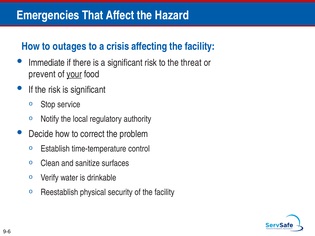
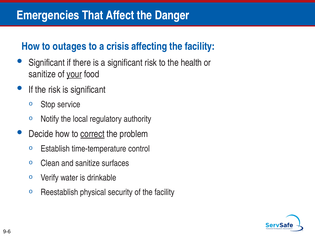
Hazard: Hazard -> Danger (172, 15)
Immediate: Immediate -> Significant (47, 63)
threat: threat -> health (191, 63)
prevent: prevent -> sanitize (42, 74)
correct underline: none -> present (92, 134)
